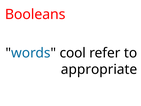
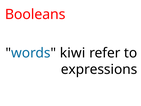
cool: cool -> kiwi (73, 53)
appropriate: appropriate -> expressions (99, 69)
